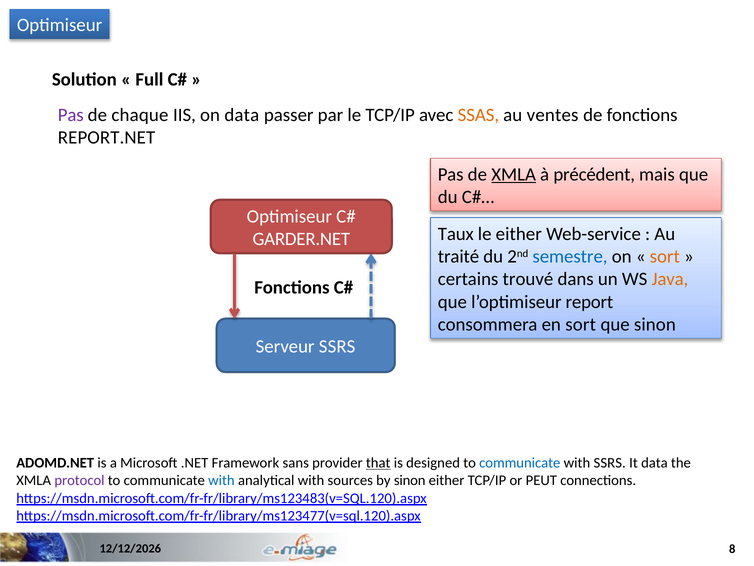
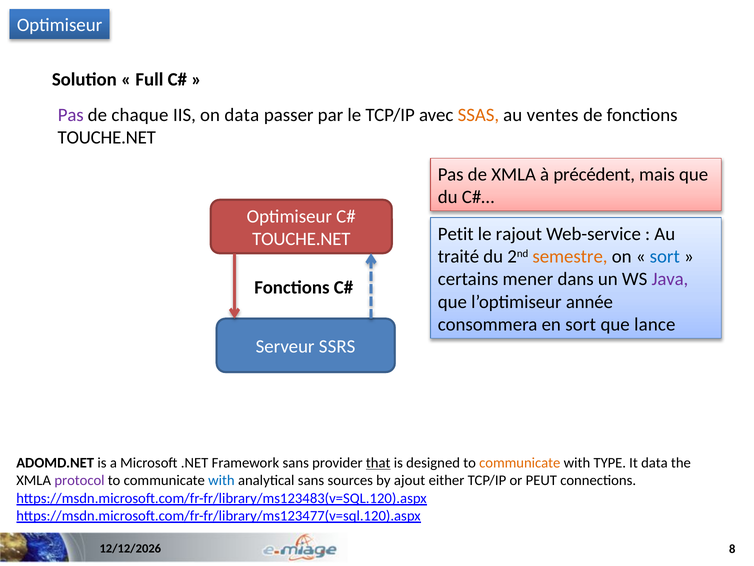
REPORT.NET: REPORT.NET -> TOUCHE.NET (107, 138)
XMLA underline: present -> none (514, 174)
Taux: Taux -> Petit (456, 234)
le either: either -> rajout (519, 234)
GARDER.NET: GARDER.NET -> TOUCHE.NET (301, 239)
semestre colour: blue -> orange (570, 256)
sort colour: orange -> blue (665, 256)
trouvé: trouvé -> mener (528, 279)
Java colour: orange -> purple (670, 279)
report: report -> année (589, 302)
que sinon: sinon -> lance (655, 324)
communicate colour: blue -> orange (520, 463)
with SSRS: SSRS -> TYPE (610, 463)
analytical with: with -> sans (311, 480)
by sinon: sinon -> ajout (410, 480)
